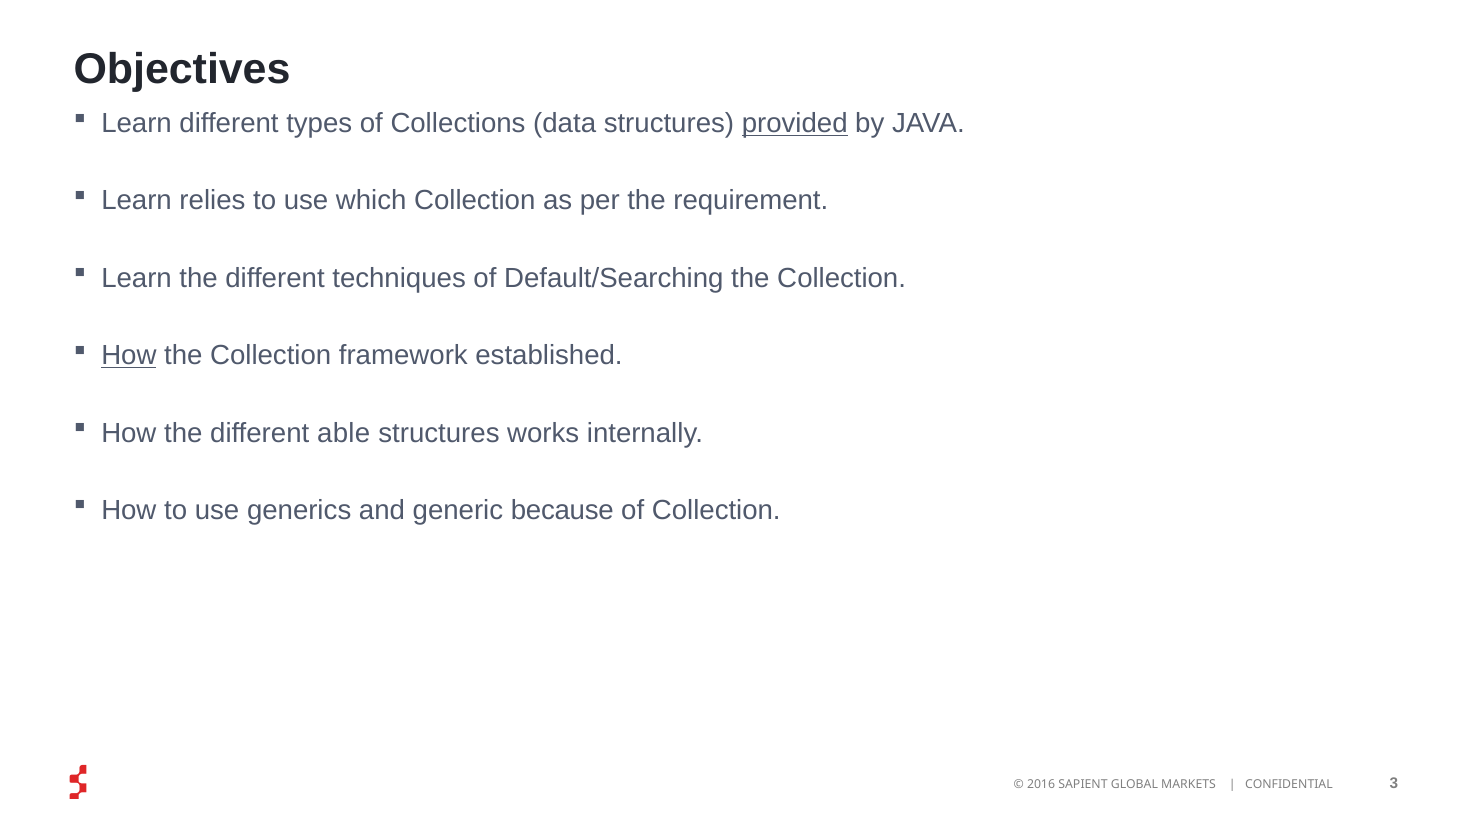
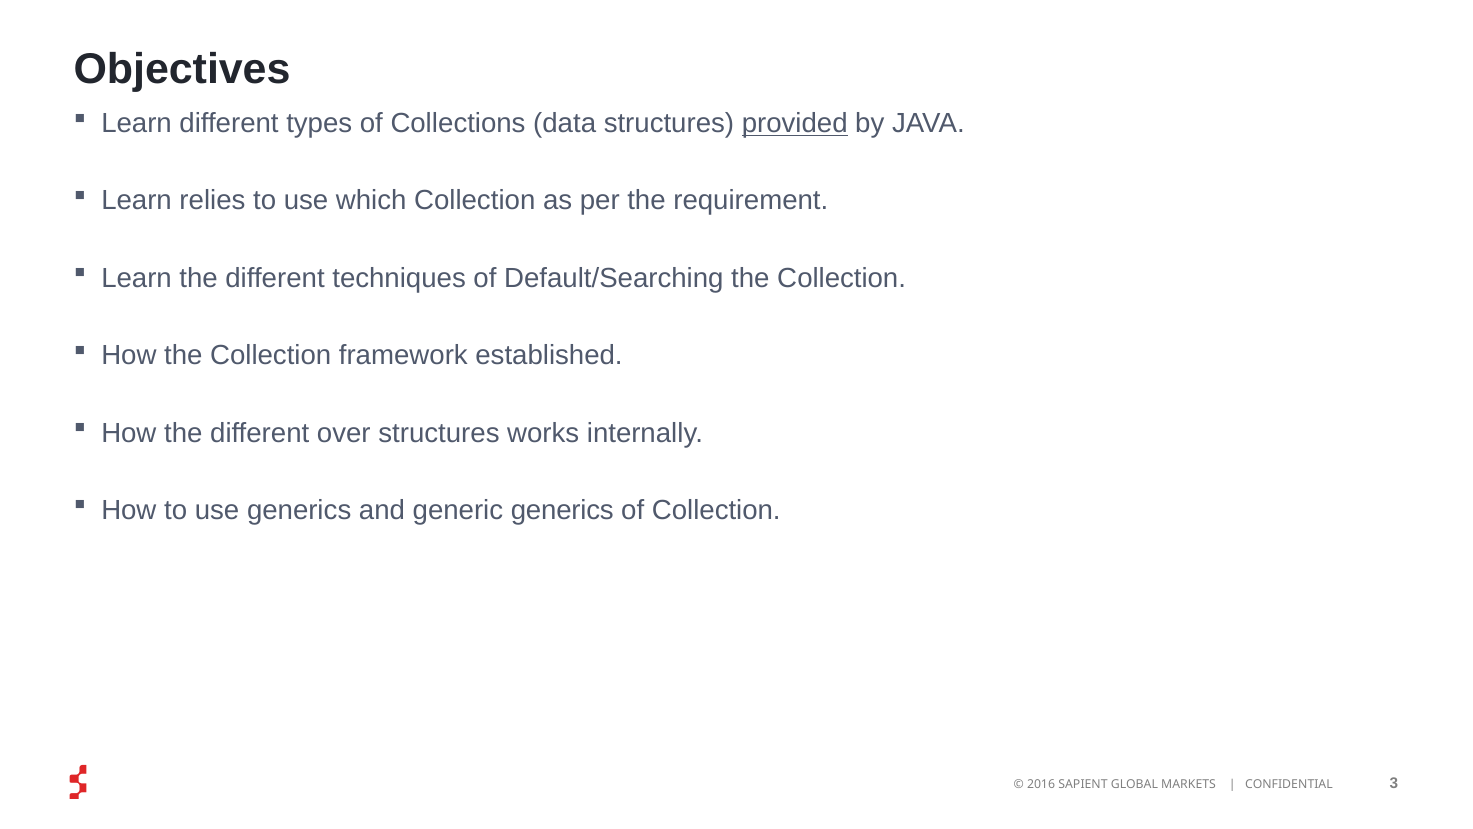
How underline: present -> none (129, 356)
able: able -> over (344, 433)
generic because: because -> generics (562, 510)
